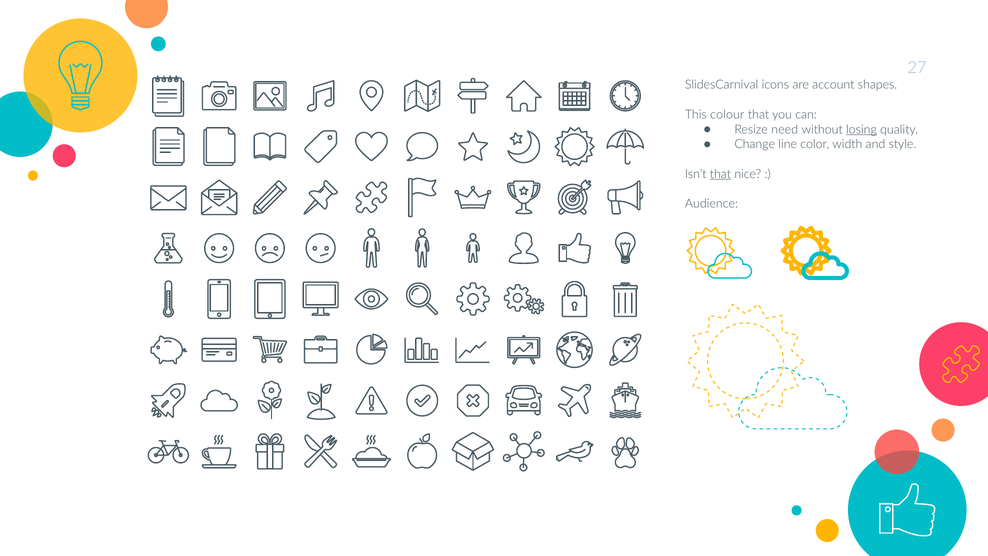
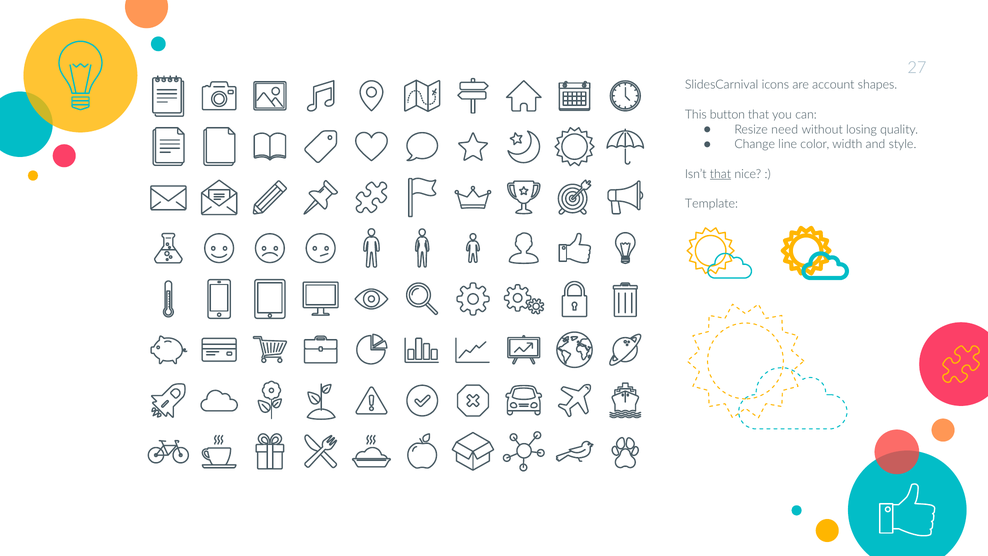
colour: colour -> button (727, 115)
losing underline: present -> none (861, 129)
Audience: Audience -> Template (712, 204)
